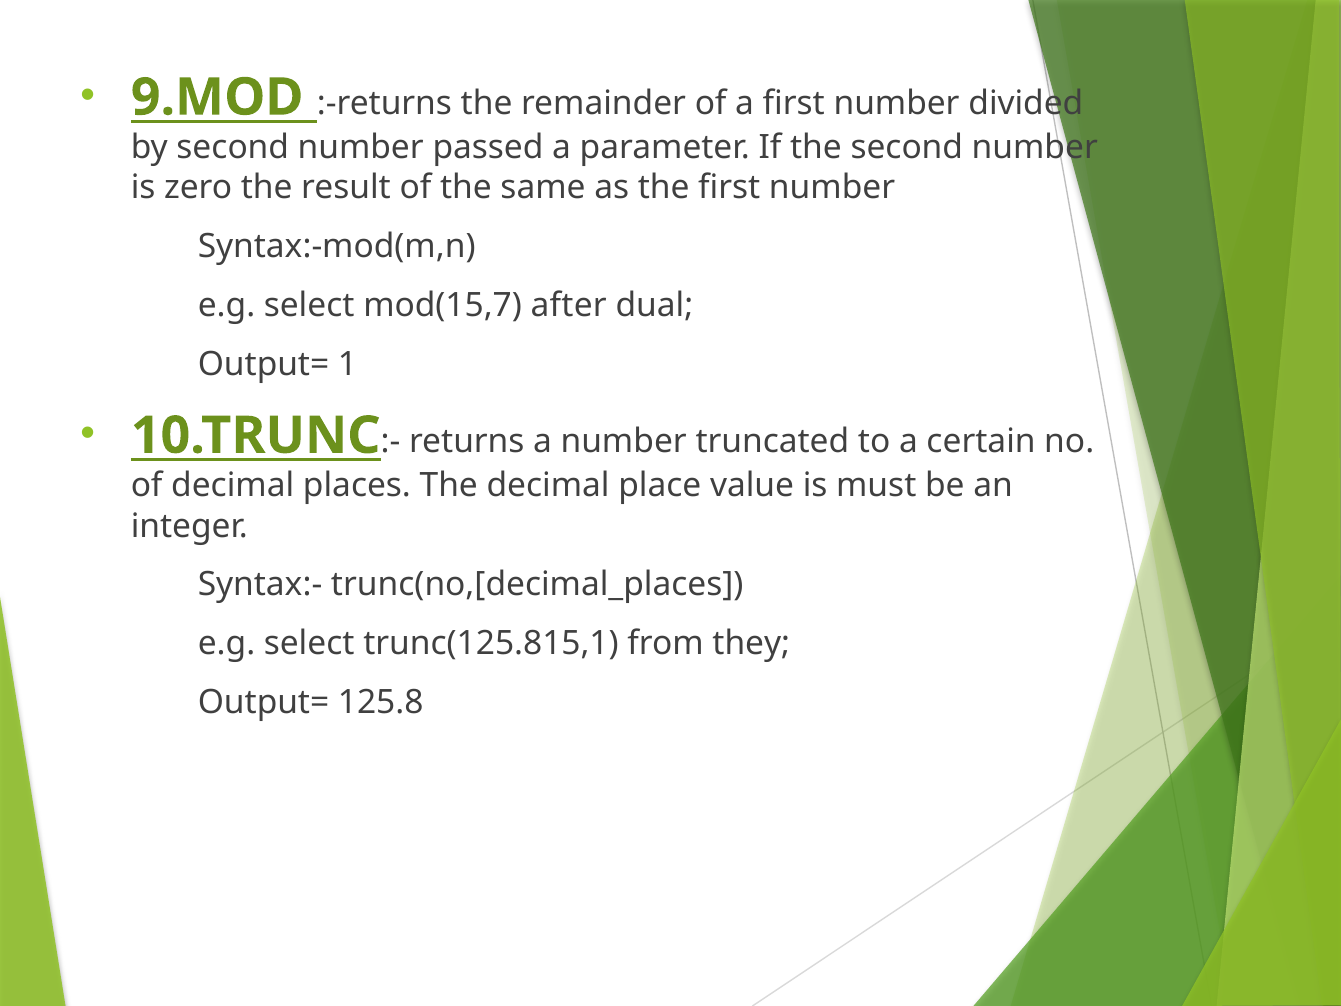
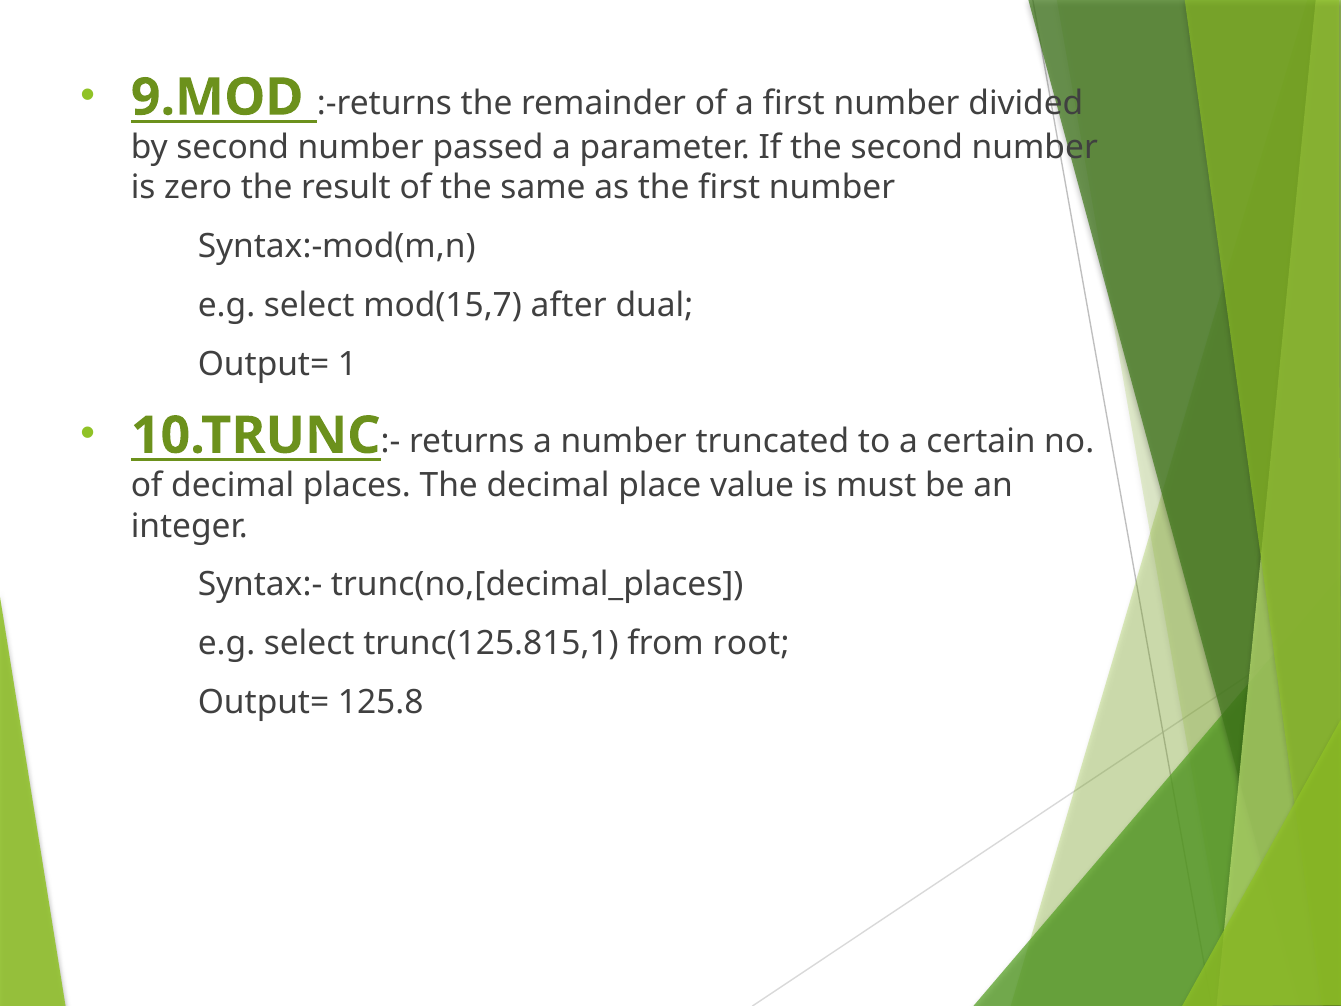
they: they -> root (751, 644)
